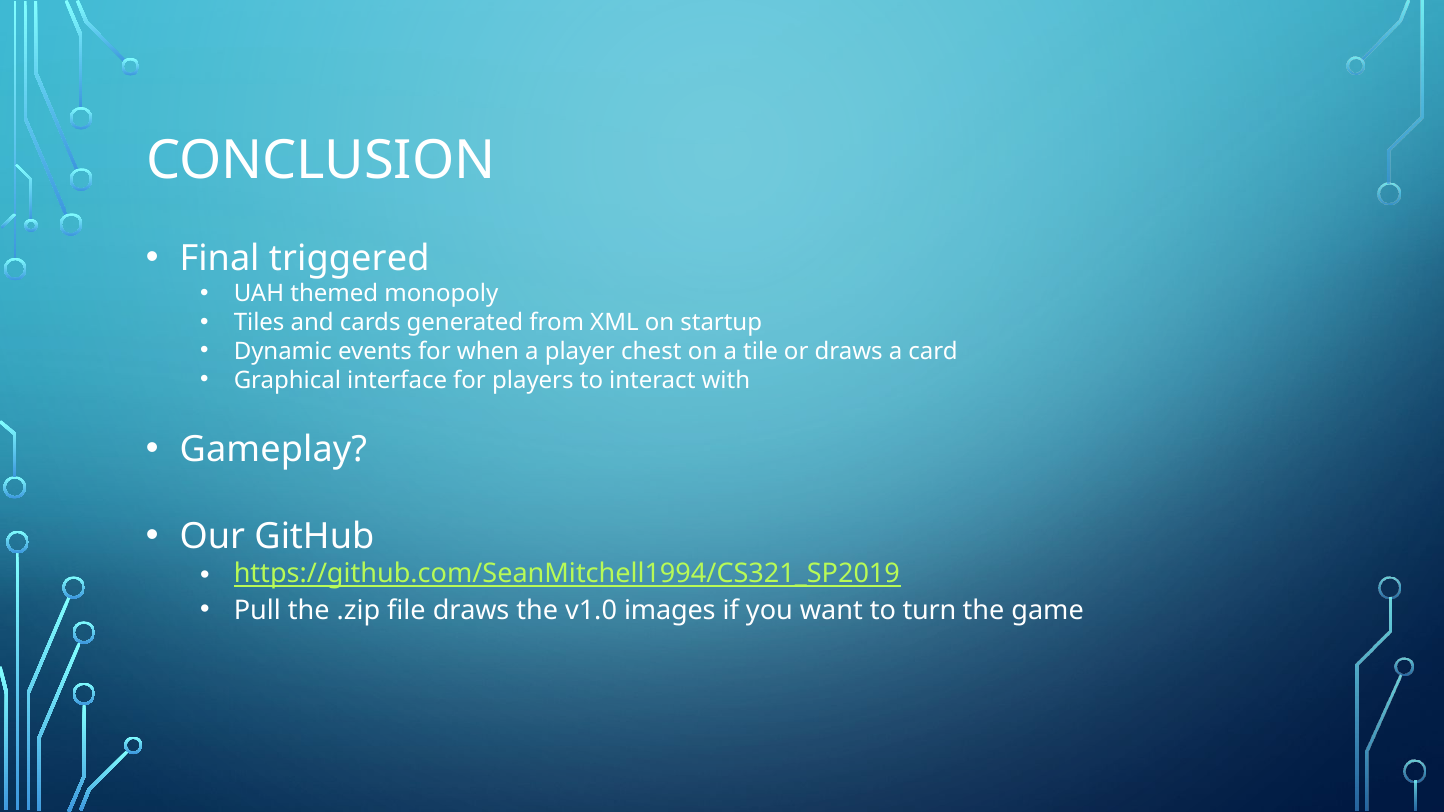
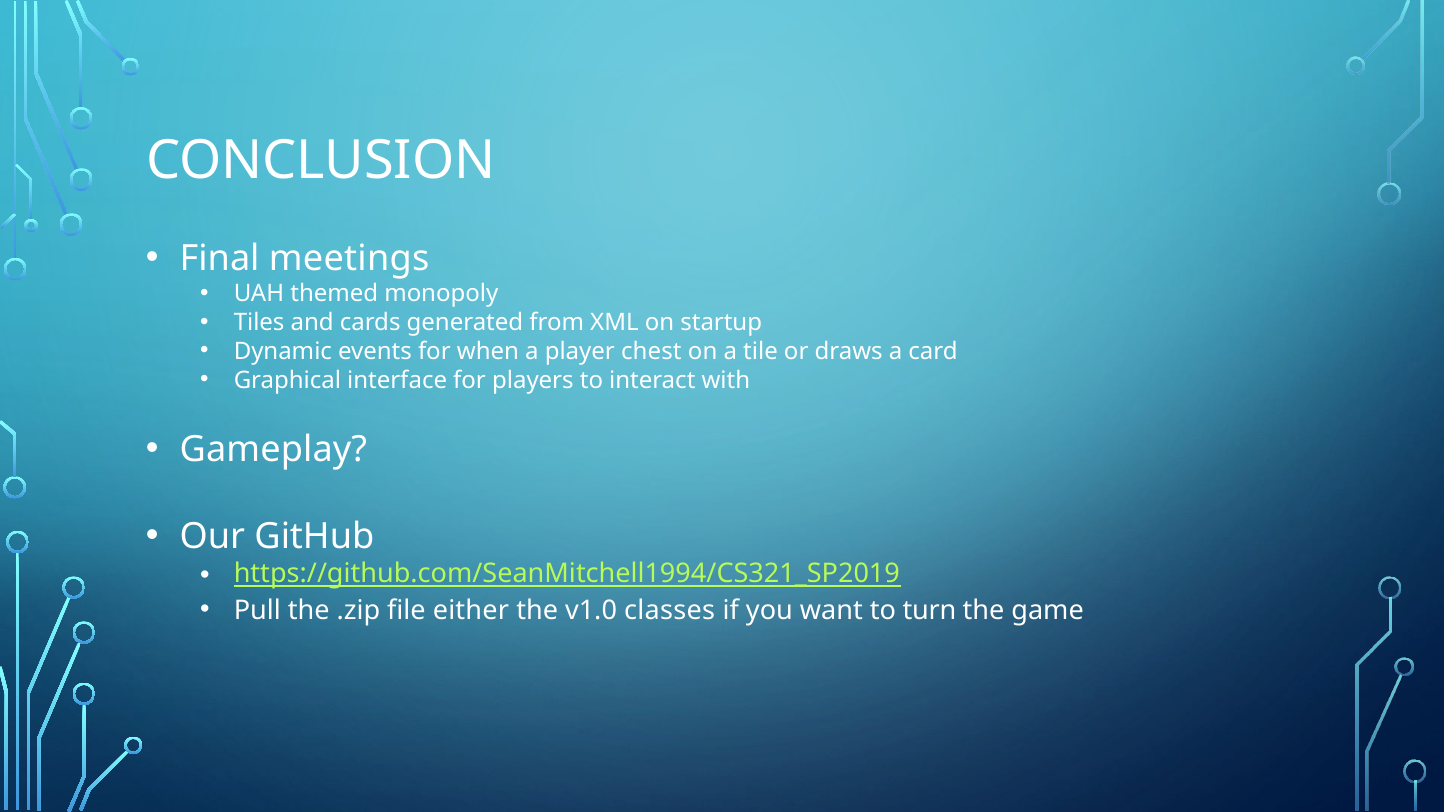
triggered: triggered -> meetings (349, 259)
file draws: draws -> either (471, 611)
images: images -> classes (670, 611)
